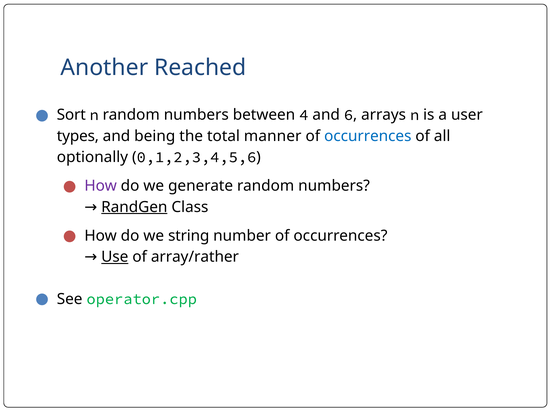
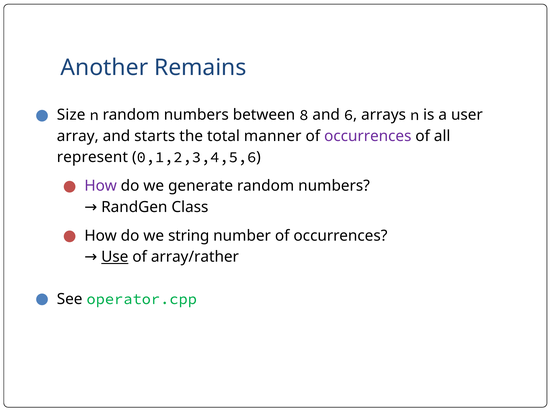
Reached: Reached -> Remains (200, 68)
Sort: Sort -> Size (71, 115)
4: 4 -> 8 (304, 115)
types: types -> array (78, 136)
being: being -> starts (155, 136)
occurrences colour: blue -> purple (368, 136)
optionally: optionally -> represent (92, 157)
RandGen underline: present -> none (134, 207)
